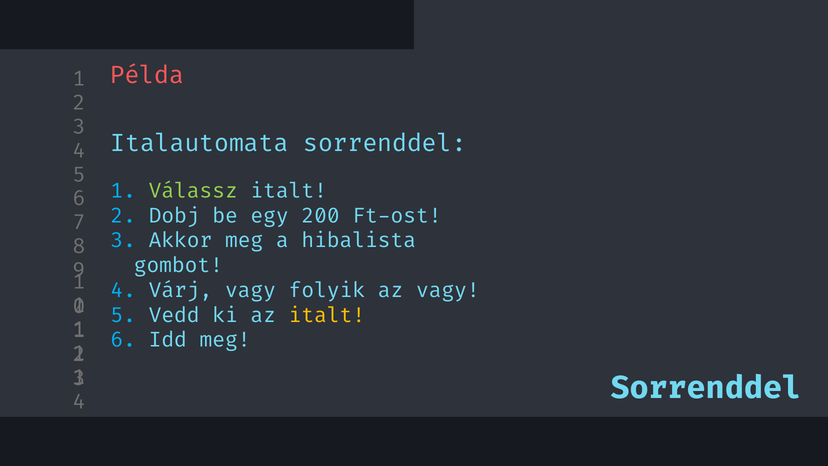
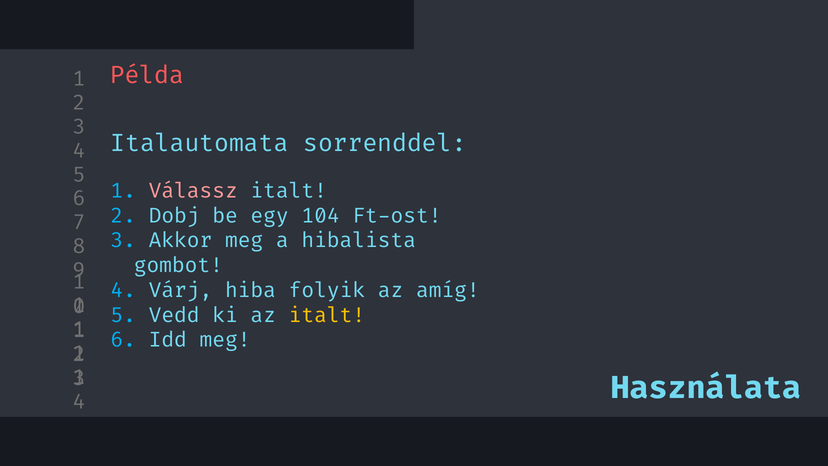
Válassz colour: light green -> pink (193, 191)
200: 200 -> 104 (321, 216)
Várj vagy: vagy -> hiba (250, 290)
az vagy: vagy -> amíg (448, 290)
Sorrenddel: Sorrenddel -> Használata (706, 388)
